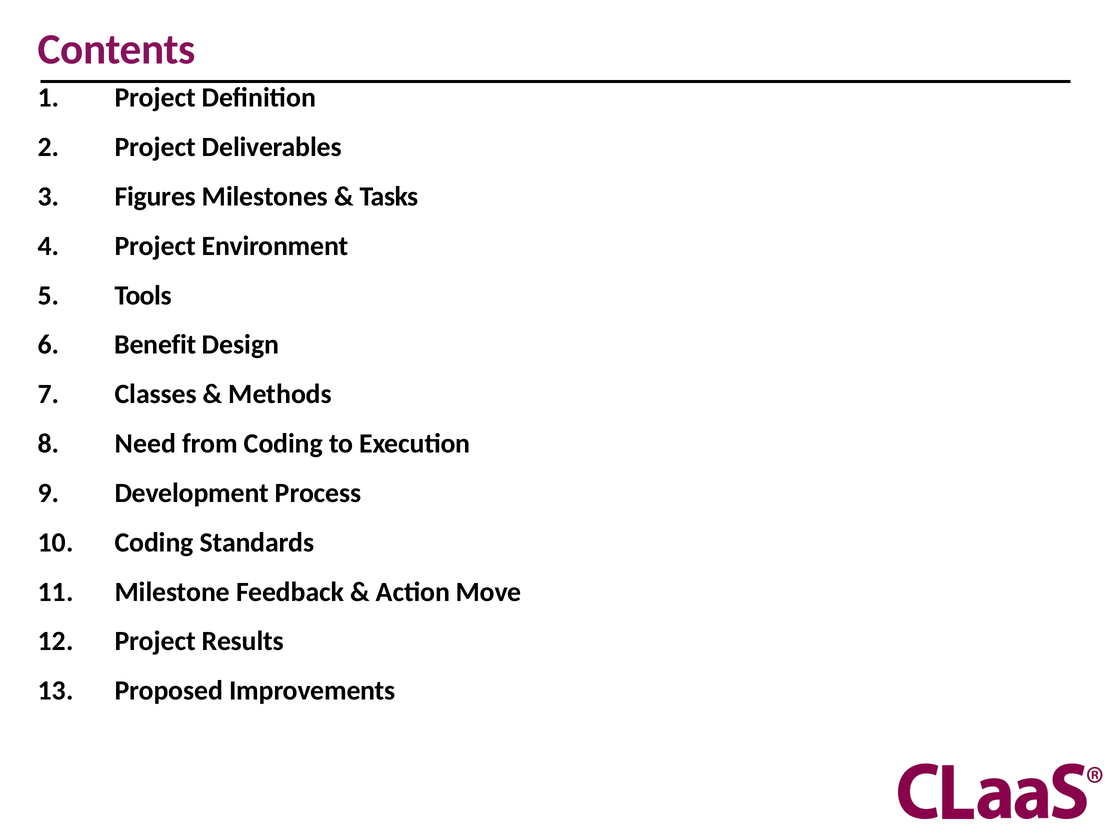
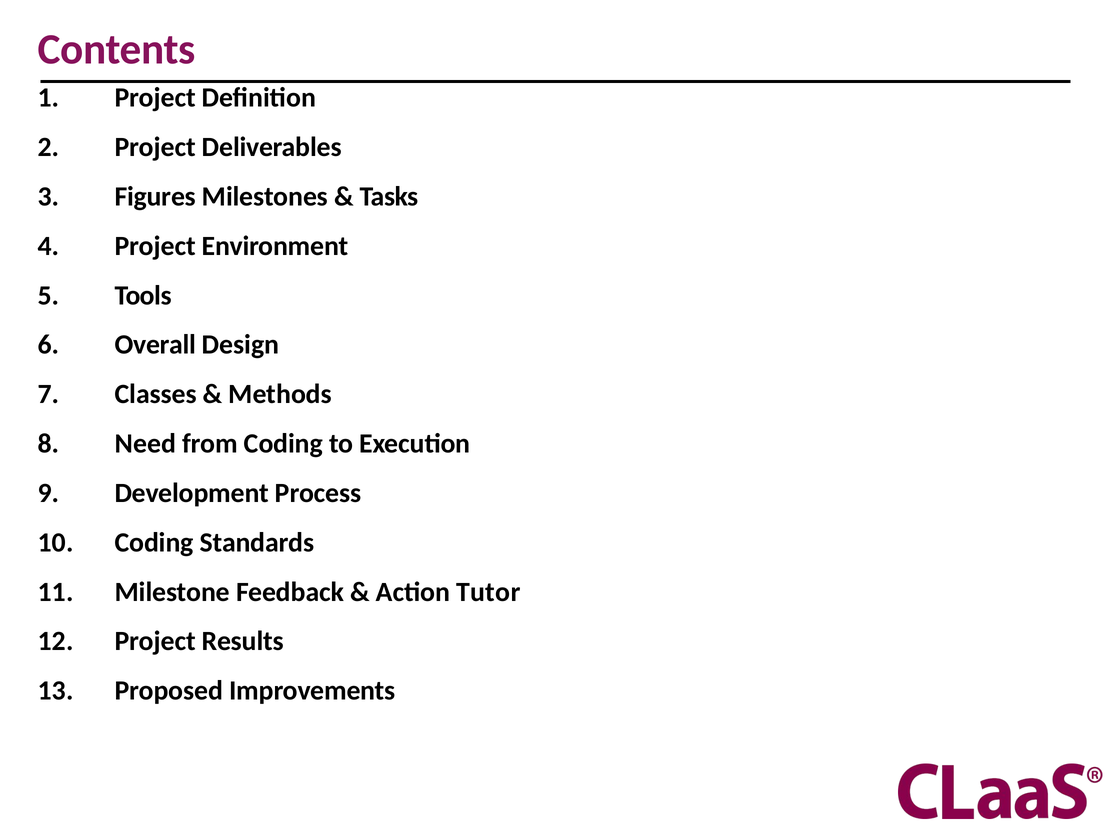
Benefit: Benefit -> Overall (155, 345)
Move: Move -> Tutor (488, 592)
